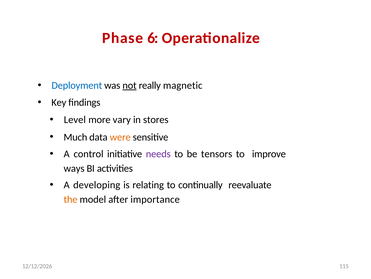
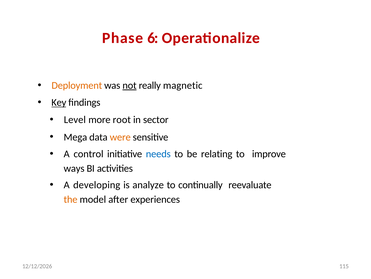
Deployment colour: blue -> orange (77, 85)
Key underline: none -> present (59, 102)
vary: vary -> root (122, 120)
stores: stores -> sector (156, 120)
Much: Much -> Mega (75, 137)
needs colour: purple -> blue (158, 154)
tensors: tensors -> relating (217, 154)
relating: relating -> analyze (148, 184)
importance: importance -> experiences (155, 199)
